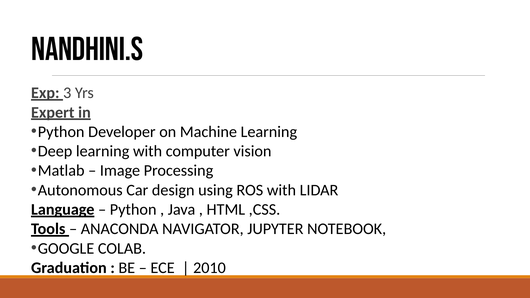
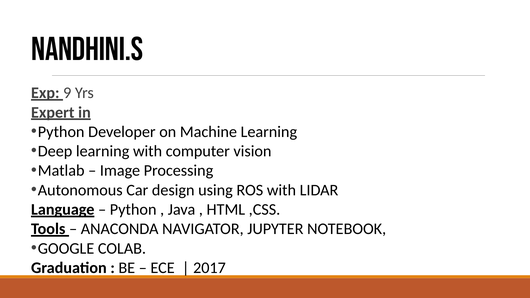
3: 3 -> 9 (67, 93)
2010: 2010 -> 2017 (209, 268)
